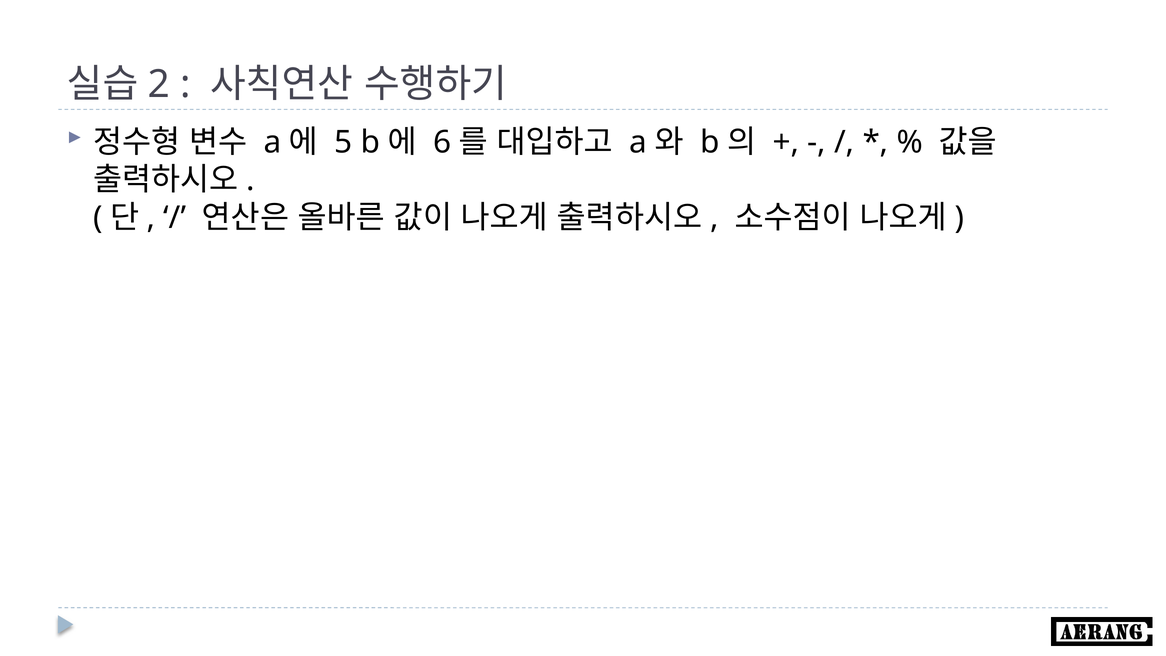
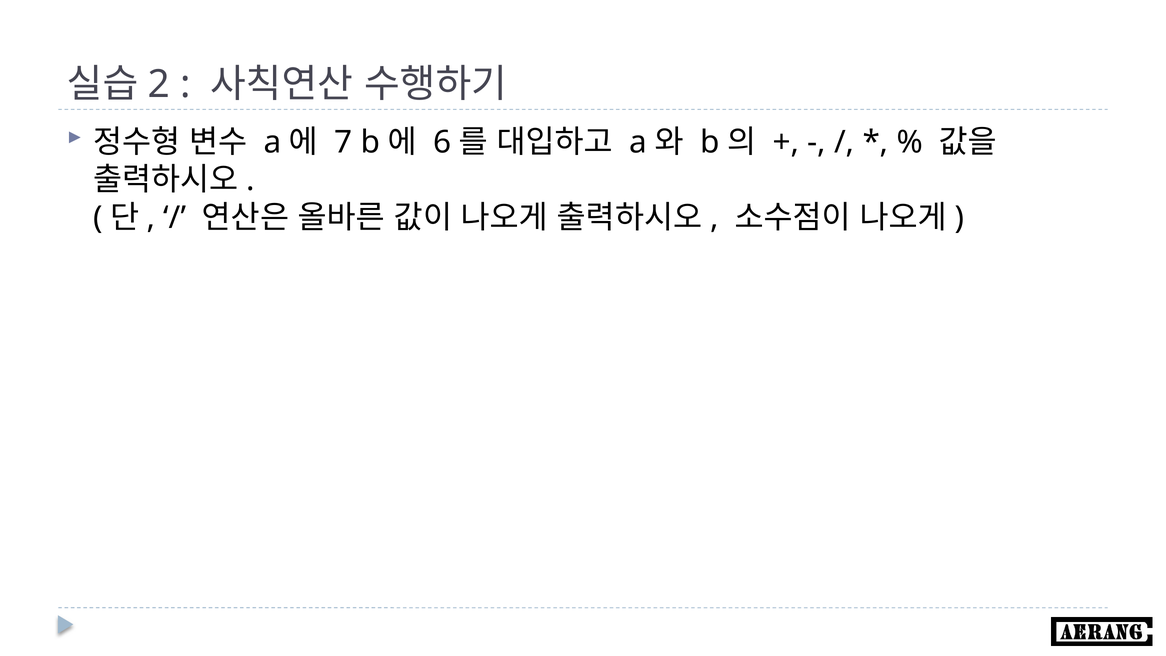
5: 5 -> 7 (344, 142)
